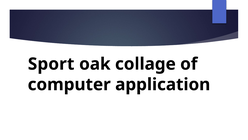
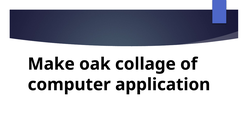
Sport: Sport -> Make (51, 64)
